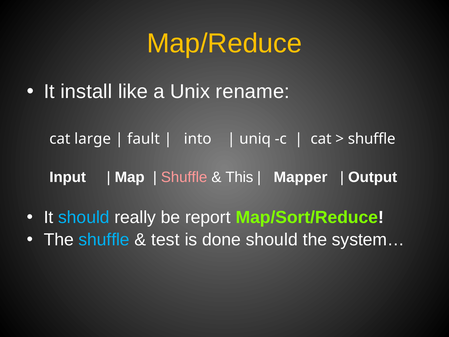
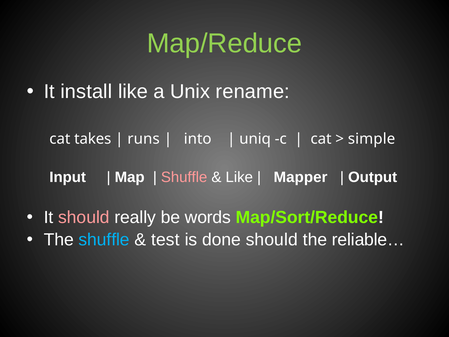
Map/Reduce colour: yellow -> light green (224, 43)
large: large -> takes (93, 139)
fault: fault -> runs (144, 139)
shuffle: shuffle -> simple (372, 139)
This: This -> Like (239, 177)
should colour: light blue -> pink (84, 217)
report: report -> words (208, 217)
system…: system… -> reliable… (368, 240)
